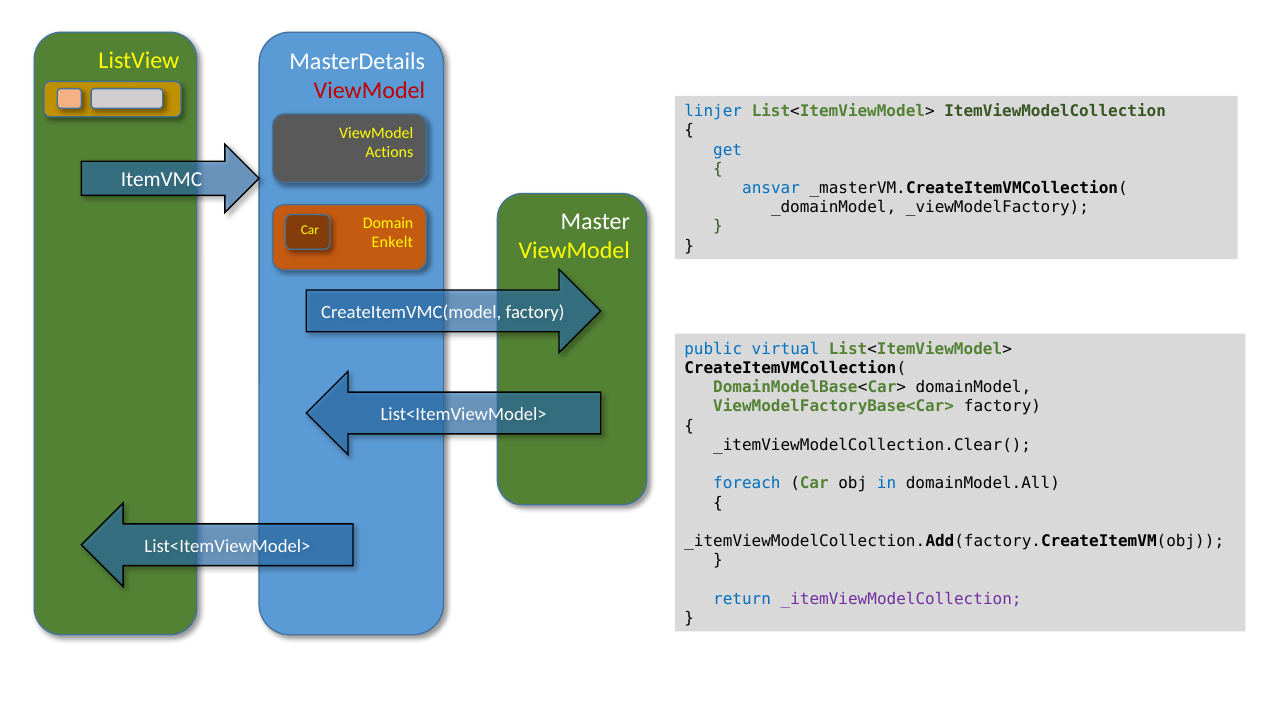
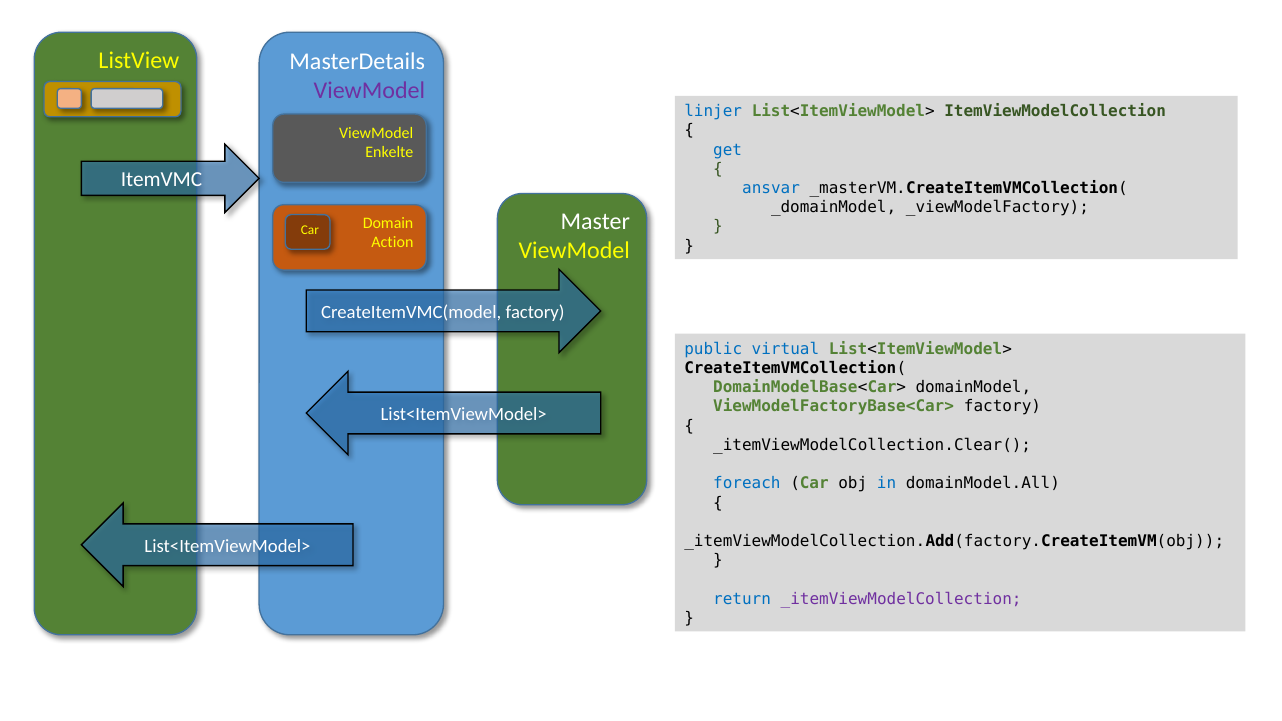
ViewModel colour: red -> purple (369, 91)
Actions: Actions -> Enkelte (389, 152)
Enkelt: Enkelt -> Action (392, 243)
